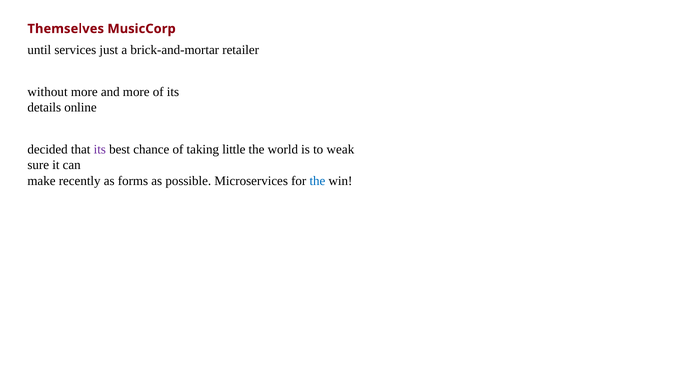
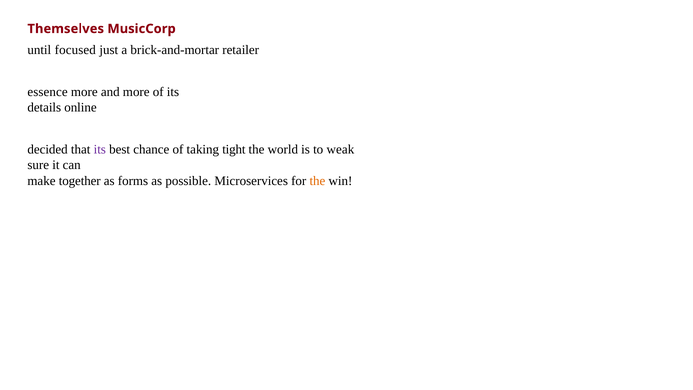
services: services -> focused (75, 50)
without: without -> essence (48, 92)
little: little -> tight (234, 149)
recently: recently -> together (80, 181)
the colour: blue -> orange (317, 181)
